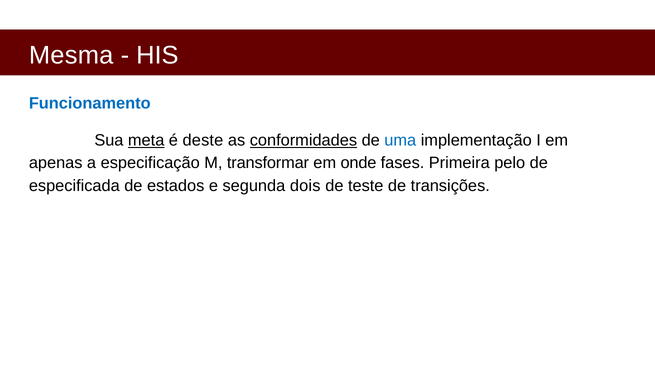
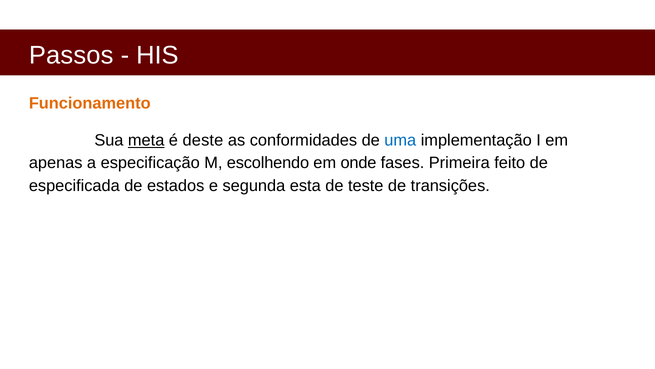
Mesma: Mesma -> Passos (71, 55)
Funcionamento colour: blue -> orange (90, 103)
conformidades underline: present -> none (303, 140)
transformar: transformar -> escolhendo (268, 163)
pelo: pelo -> feito (510, 163)
dois: dois -> esta (305, 185)
